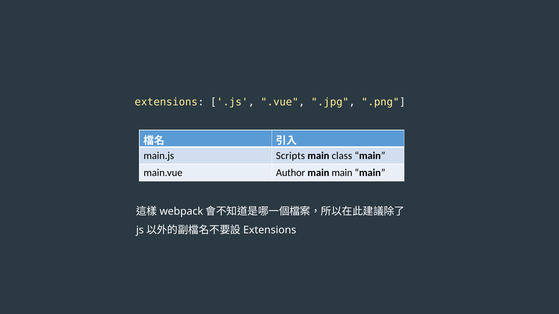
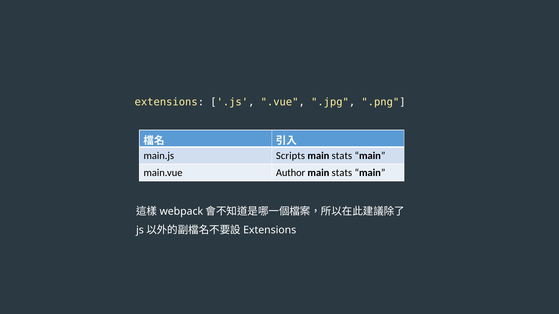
class: class -> stats (342, 156)
main: main -> stats (342, 173)
